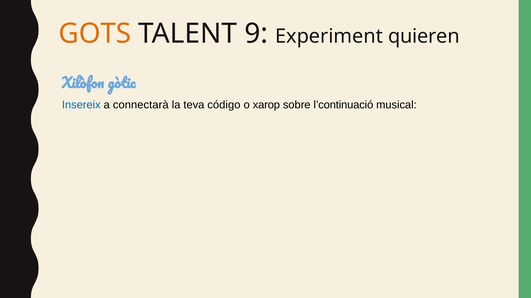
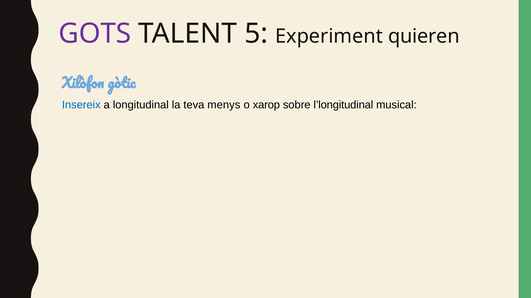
GOTS colour: orange -> purple (95, 34)
9: 9 -> 5 (256, 34)
connectarà: connectarà -> longitudinal (141, 105)
código: código -> menys (224, 105)
l’continuació: l’continuació -> l’longitudinal (343, 105)
